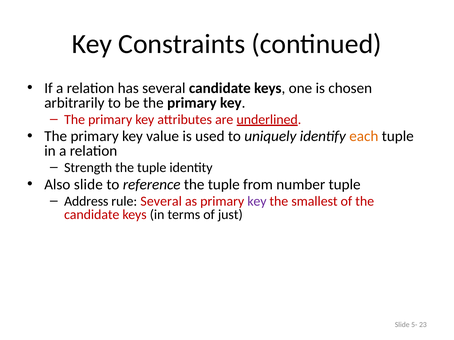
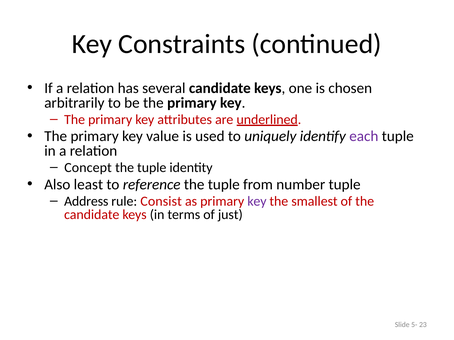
each colour: orange -> purple (364, 137)
Strength: Strength -> Concept (88, 168)
Also slide: slide -> least (88, 185)
rule Several: Several -> Consist (161, 201)
